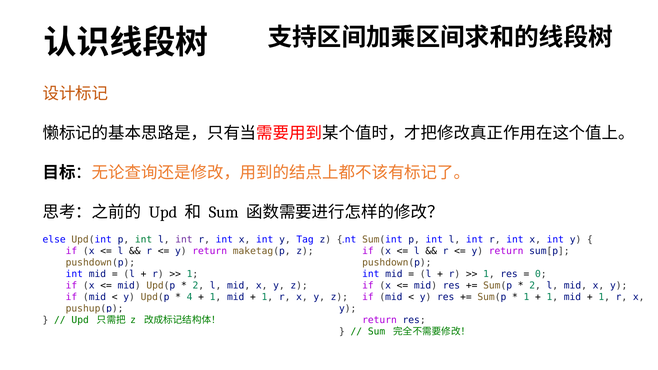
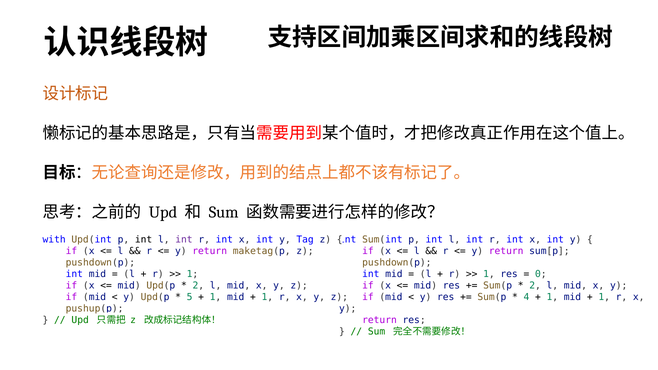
else: else -> with (54, 240)
int colour: green -> black (144, 240)
4: 4 -> 5 (190, 297)
1: 1 -> 4 (526, 297)
